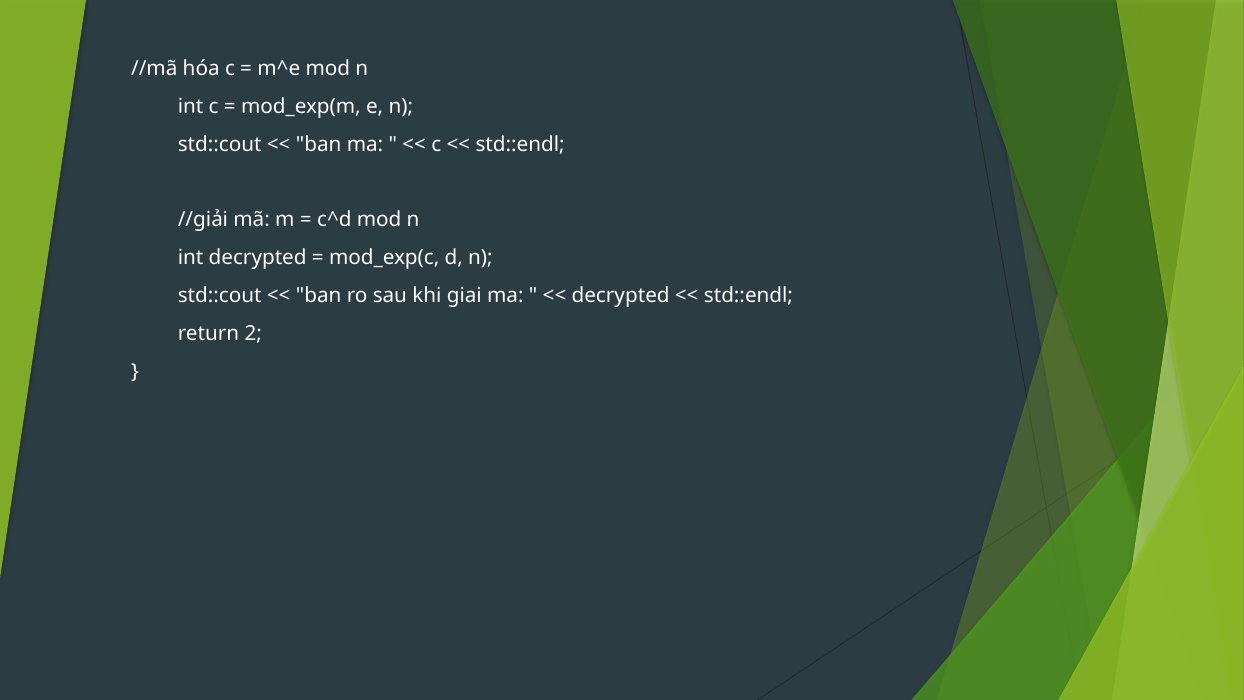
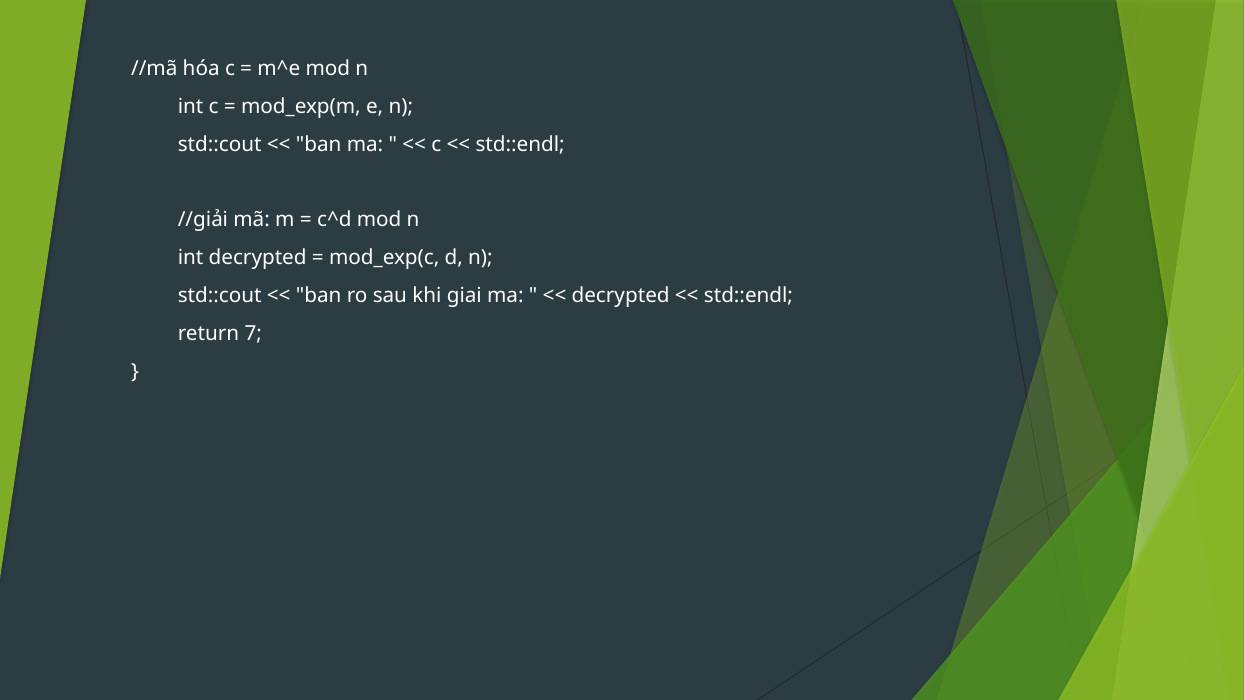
2: 2 -> 7 (253, 333)
